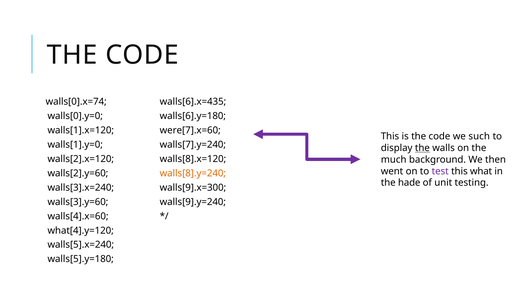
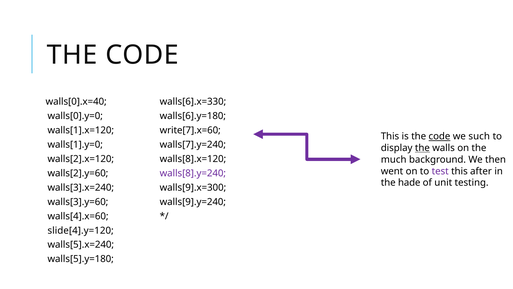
walls[0].x=74: walls[0].x=74 -> walls[0].x=40 (76, 102)
walls[6].x=435: walls[6].x=435 -> walls[6].x=330 (193, 102)
were[7].x=60: were[7].x=60 -> write[7].x=60 (190, 130)
code underline: none -> present (439, 136)
what: what -> after (481, 171)
walls[8].y=240 colour: orange -> purple (193, 173)
what[4].y=120: what[4].y=120 -> slide[4].y=120 (81, 230)
